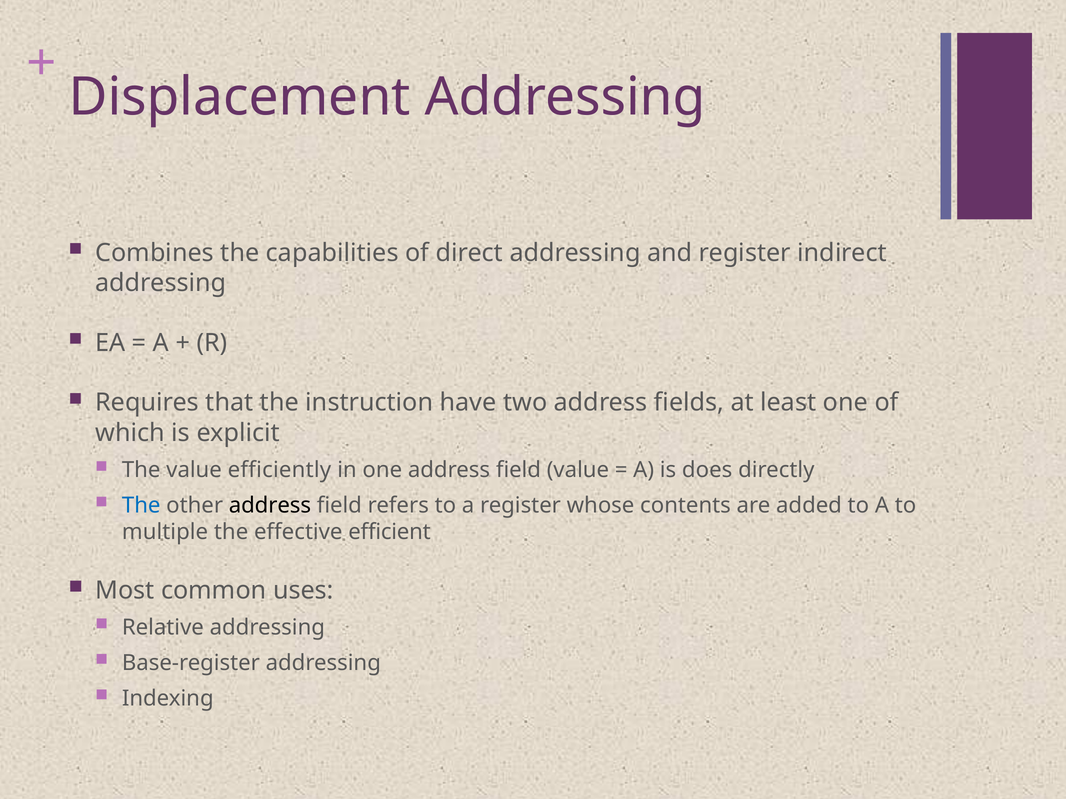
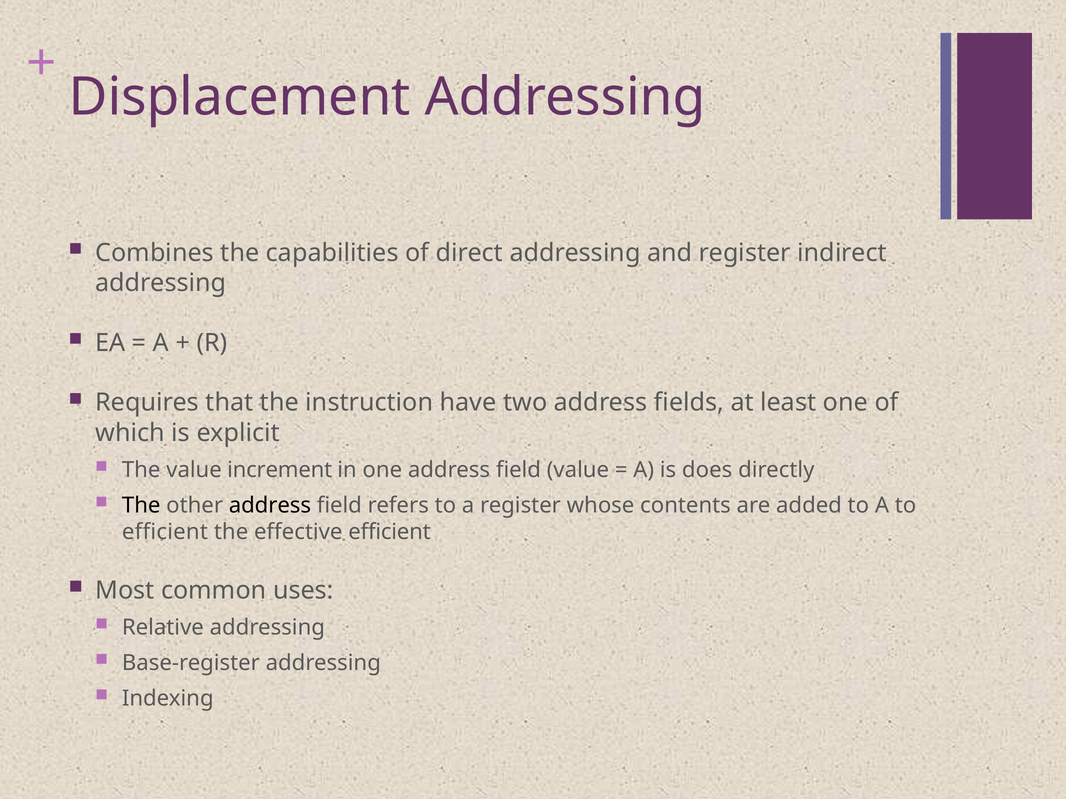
efficiently: efficiently -> increment (280, 470)
The colour: blue -> black (141, 506)
multiple: multiple -> efficient (165, 532)
